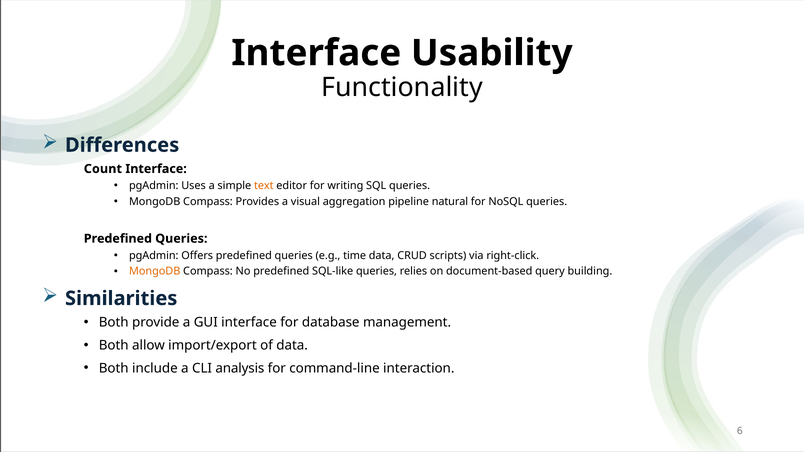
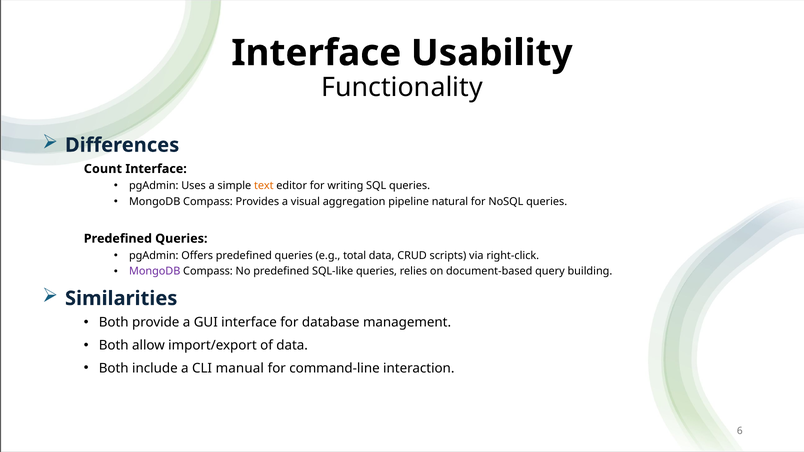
time: time -> total (355, 256)
MongoDB colour: orange -> purple (155, 272)
analysis: analysis -> manual (240, 368)
